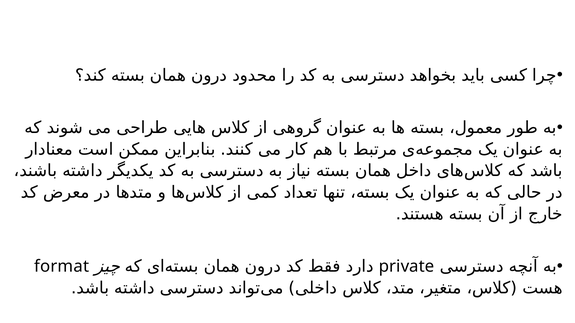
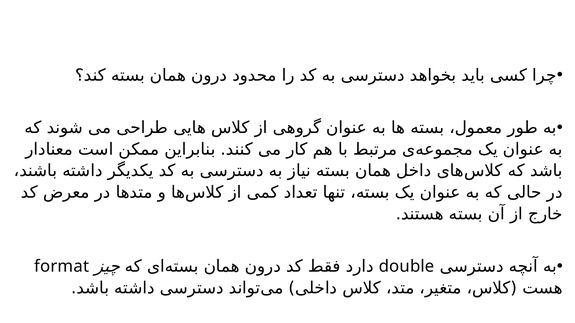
private: private -> double (407, 267)
